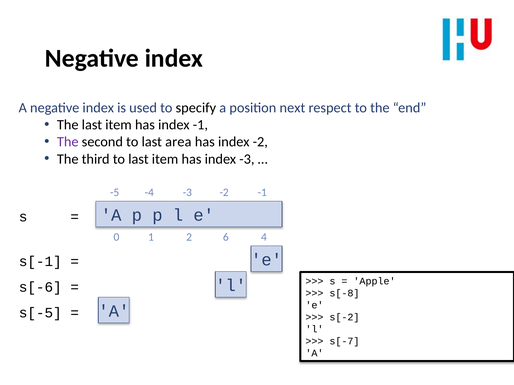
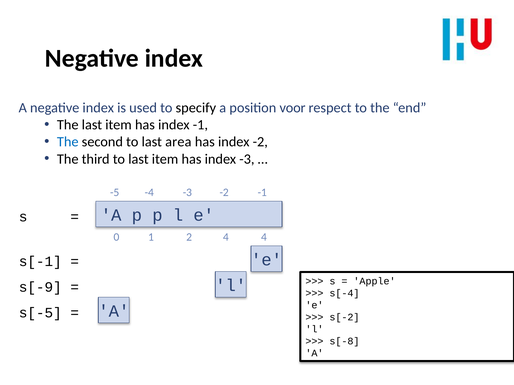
next: next -> voor (293, 108)
The colour: purple -> blue (68, 142)
1 6: 6 -> 4 (226, 237)
s[-6: s[-6 -> s[-9 (40, 287)
s[-8: s[-8 -> s[-4 (344, 294)
s[-7: s[-7 -> s[-8 (344, 342)
